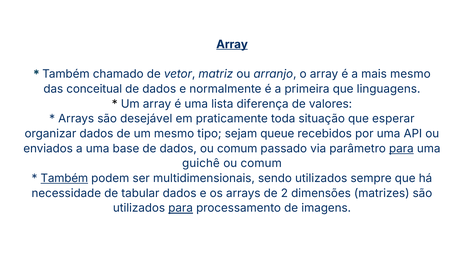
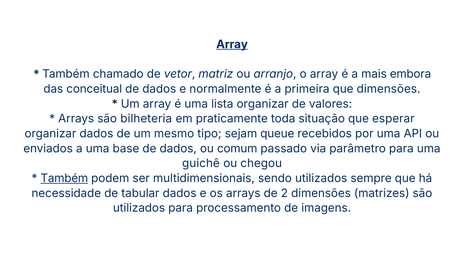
mais mesmo: mesmo -> embora (410, 74)
que linguagens: linguagens -> dimensões (389, 89)
lista diferença: diferença -> organizar (263, 104)
desejável: desejável -> bilheteria (146, 119)
para underline: present -> none (401, 149)
comum: comum -> chegou (261, 163)
para underline: present -> none (181, 208)
